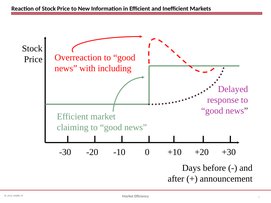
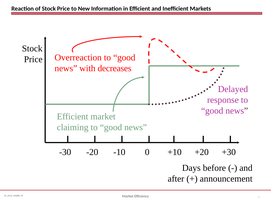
including: including -> decreases (115, 68)
